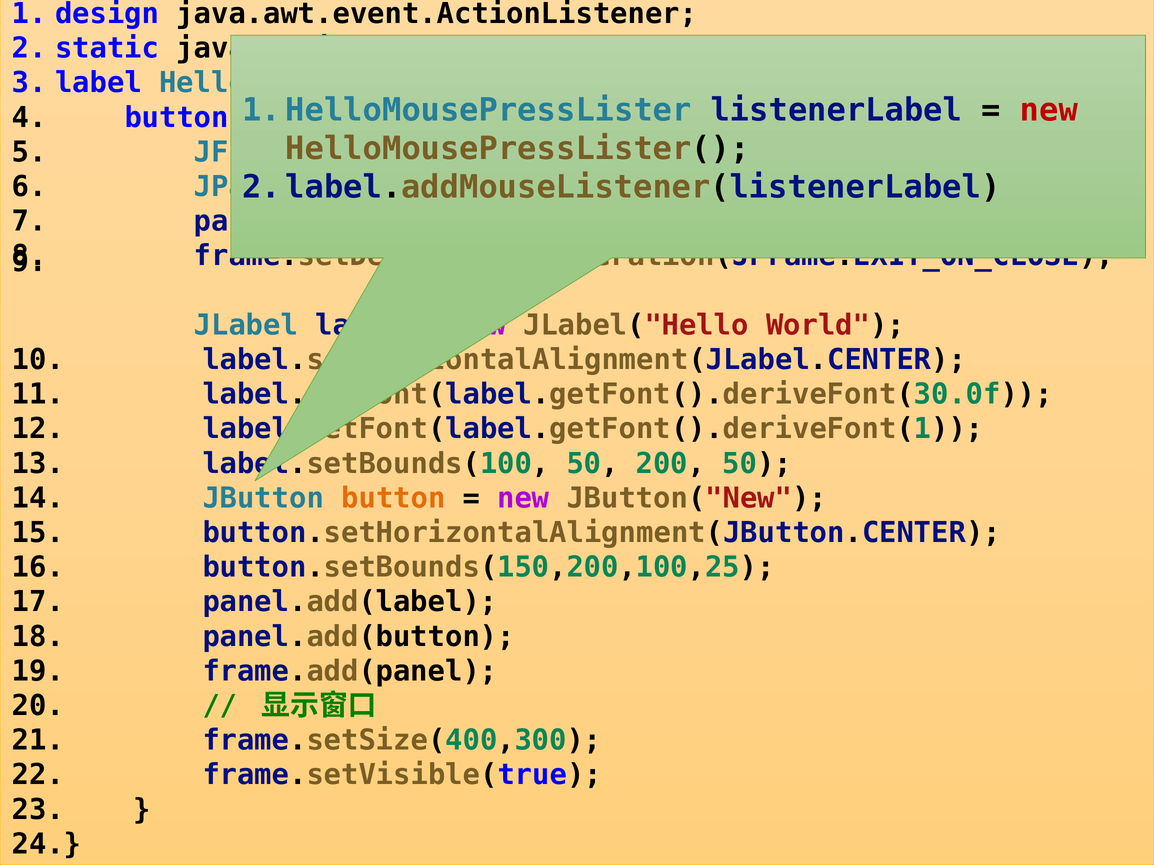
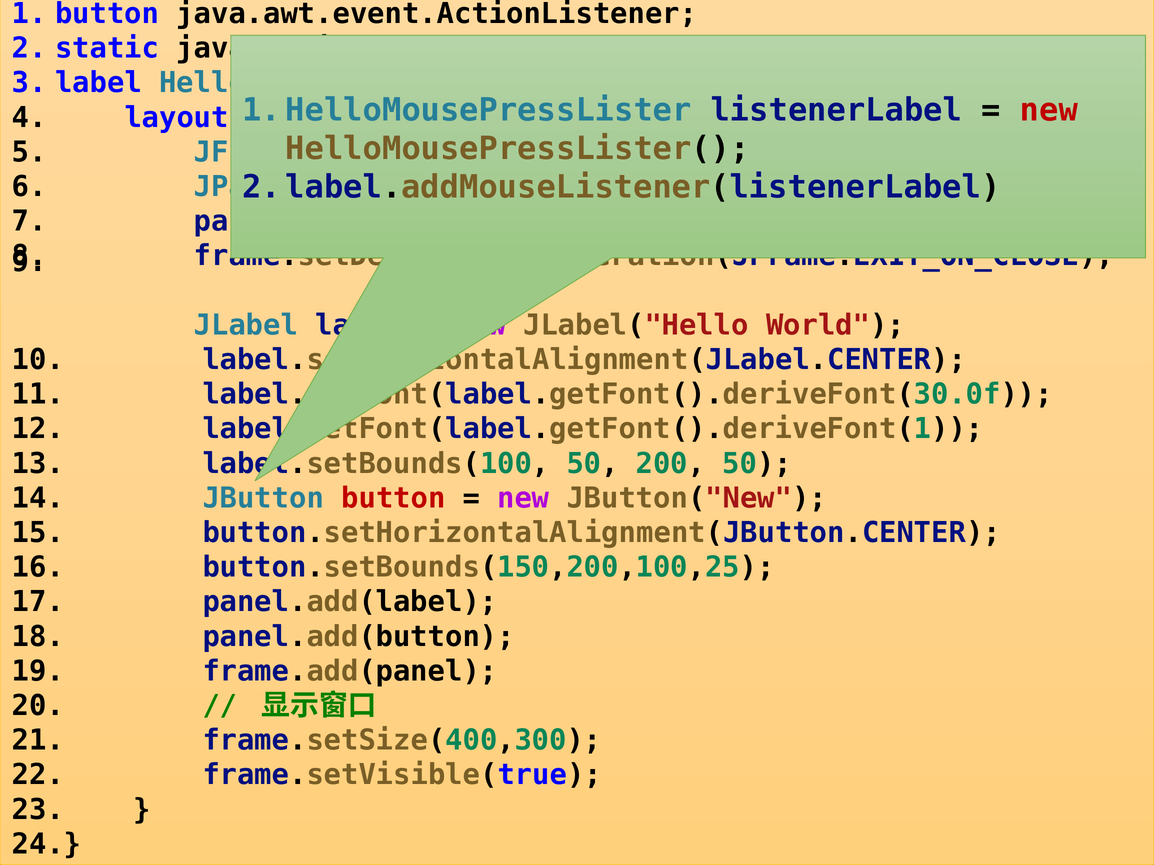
design: design -> button (107, 14)
button: button -> layout (177, 118)
button colour: orange -> red (393, 498)
